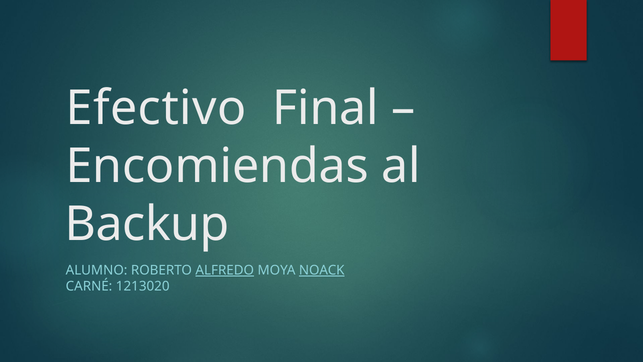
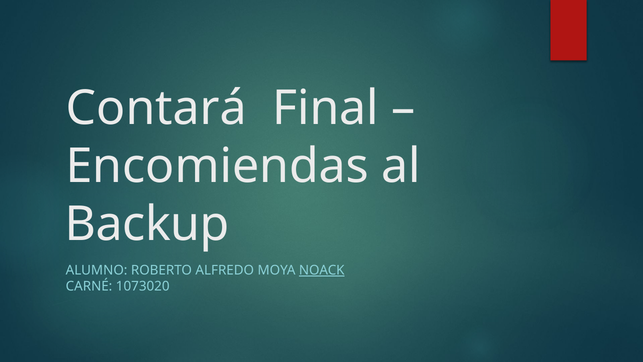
Efectivo: Efectivo -> Contará (156, 108)
ALFREDO underline: present -> none (225, 270)
1213020: 1213020 -> 1073020 (143, 286)
